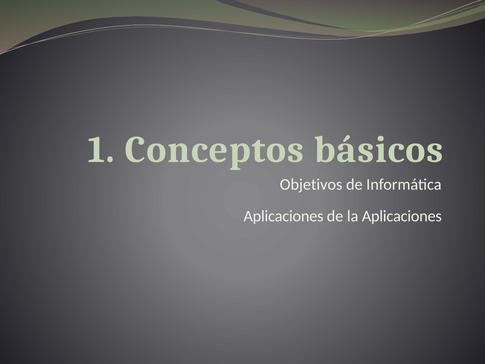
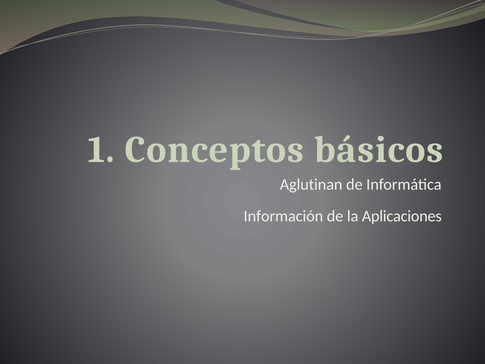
Objetivos: Objetivos -> Aglutinan (311, 184)
Aplicaciones: Aplicaciones -> Información (283, 216)
